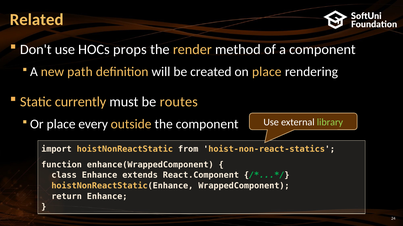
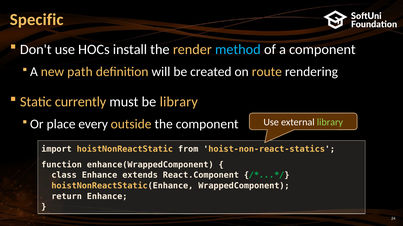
Related: Related -> Specific (37, 20)
props: props -> install (130, 50)
method colour: white -> light blue (238, 50)
on place: place -> route (267, 72)
be routes: routes -> library (179, 102)
